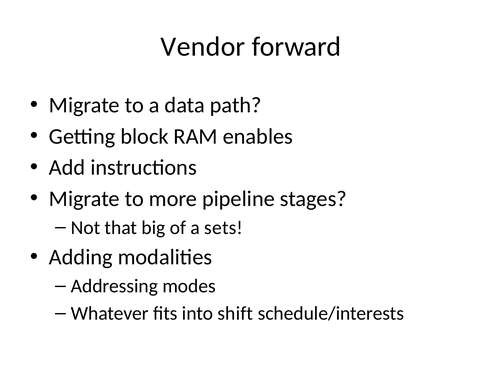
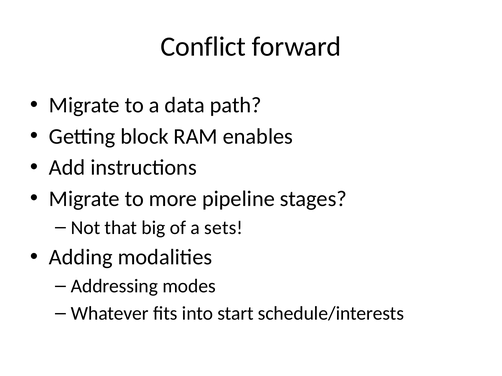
Vendor: Vendor -> Conflict (203, 47)
shift: shift -> start (235, 314)
